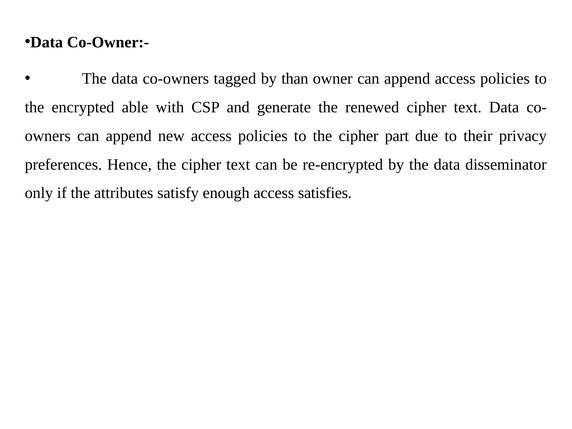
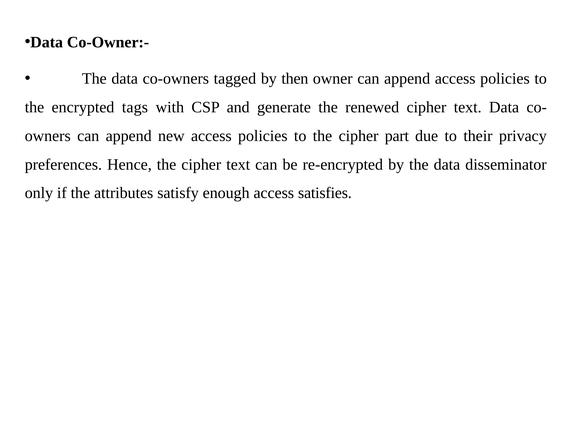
than: than -> then (295, 79)
able: able -> tags (135, 107)
